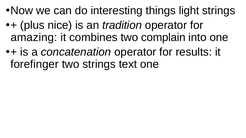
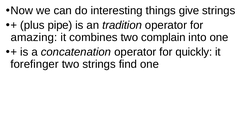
light: light -> give (189, 11)
nice: nice -> pipe (60, 25)
results: results -> quickly (194, 52)
text: text -> find (128, 64)
